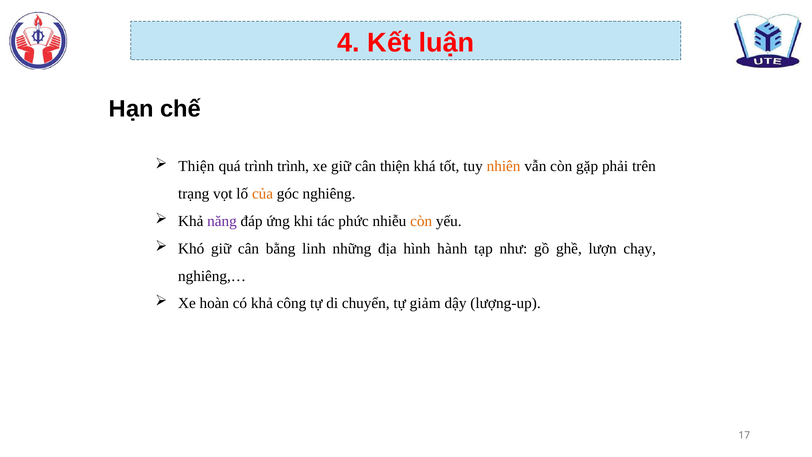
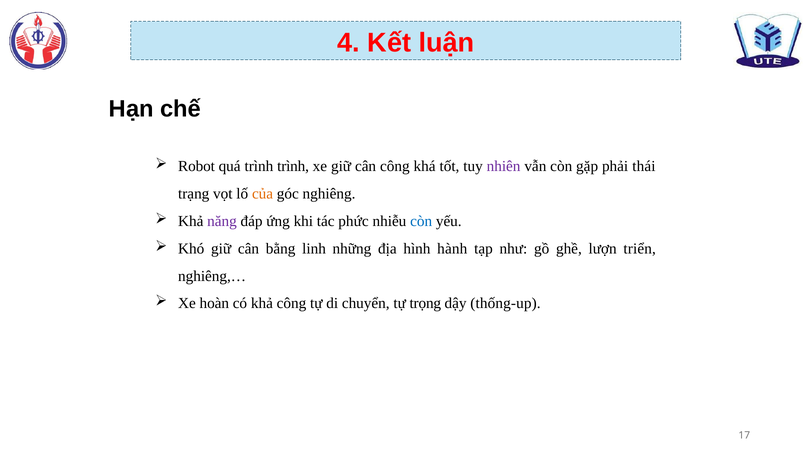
Thiện: Thiện -> Robot (196, 166)
cân thiện: thiện -> công (395, 166)
nhiên colour: orange -> purple (504, 166)
trên: trên -> thái (644, 166)
còn colour: orange -> blue (421, 221)
chạy: chạy -> triển (640, 248)
giảm: giảm -> trọng (425, 303)
lượng-up: lượng-up -> thống-up (505, 303)
